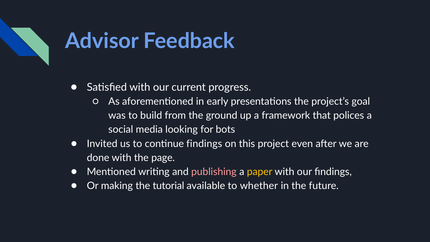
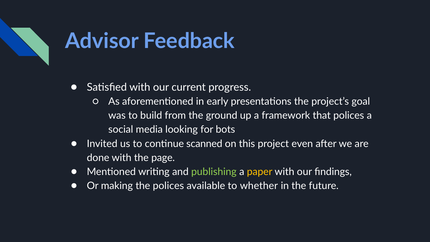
continue findings: findings -> scanned (204, 144)
publishing colour: pink -> light green (214, 172)
the tutorial: tutorial -> polices (168, 186)
